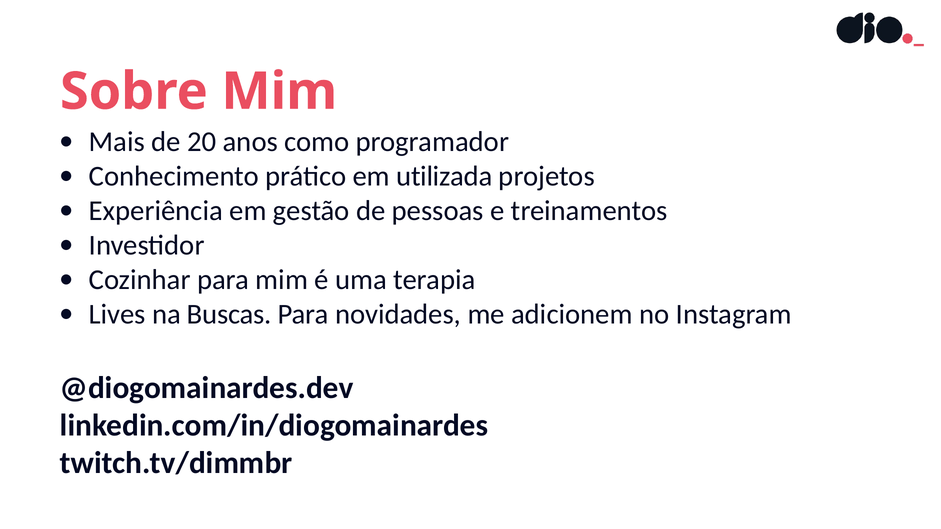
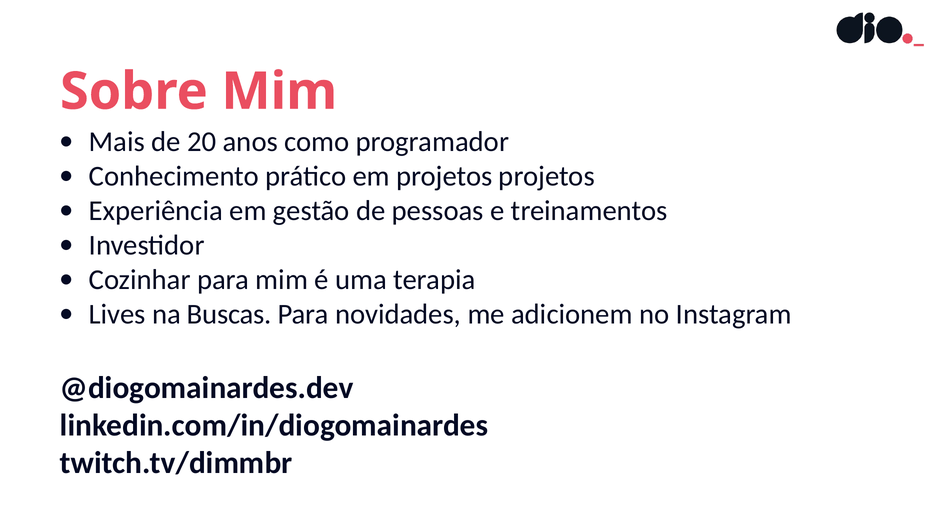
em utilizada: utilizada -> projetos (444, 177)
